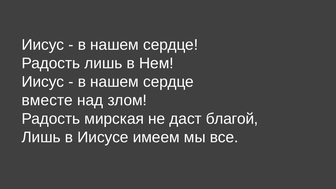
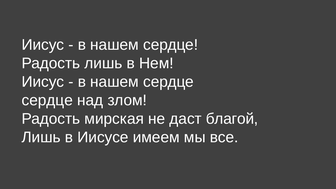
вместе: вместе -> сердце (47, 100)
